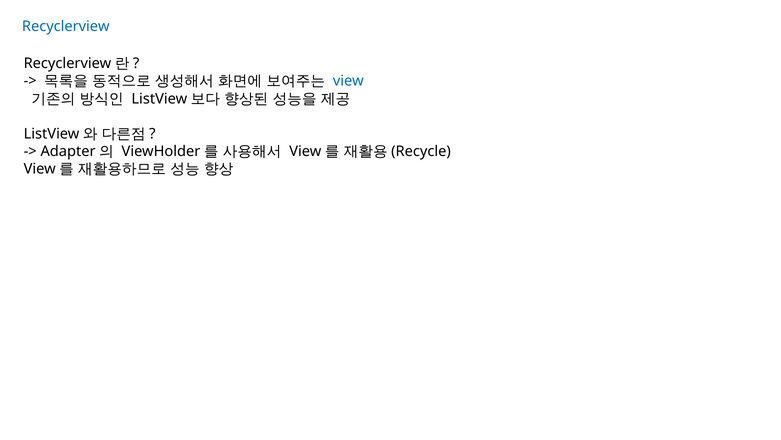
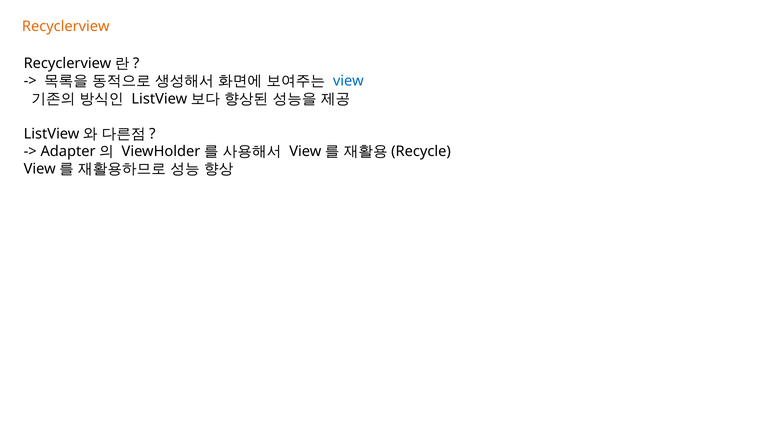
Recyclerview colour: blue -> orange (66, 26)
